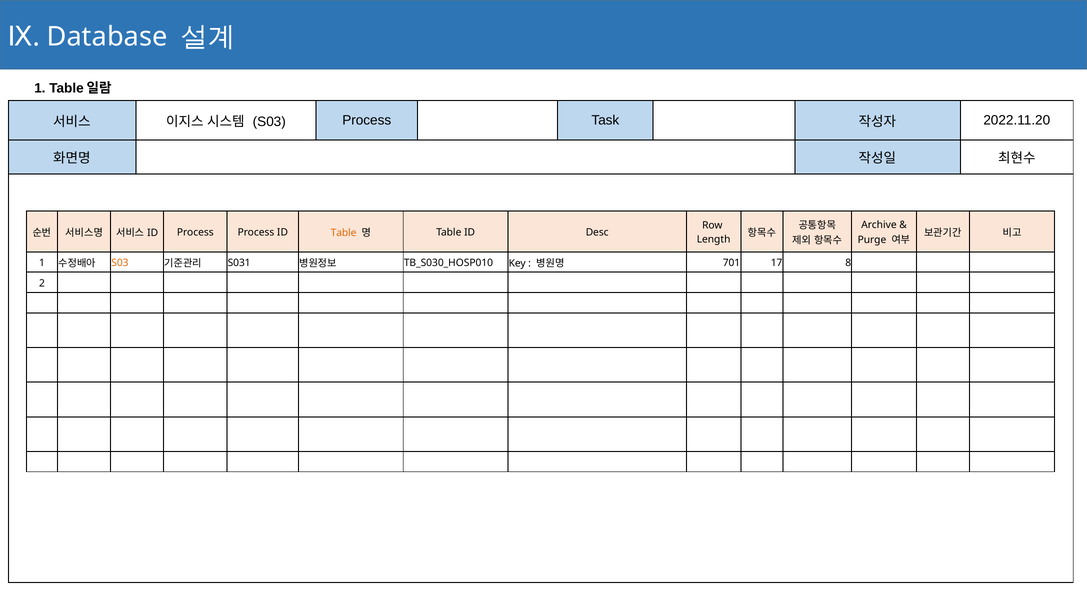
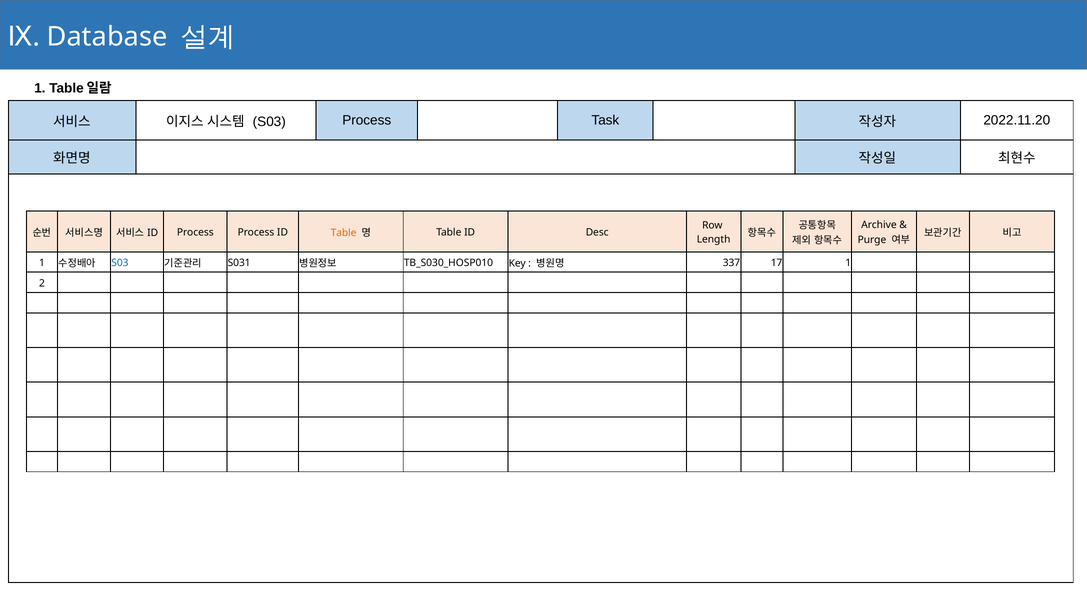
S03 colour: orange -> blue (120, 263)
701: 701 -> 337 (731, 263)
17 8: 8 -> 1 (848, 263)
